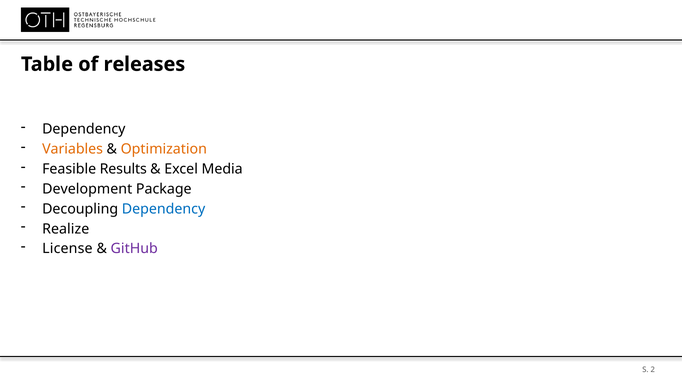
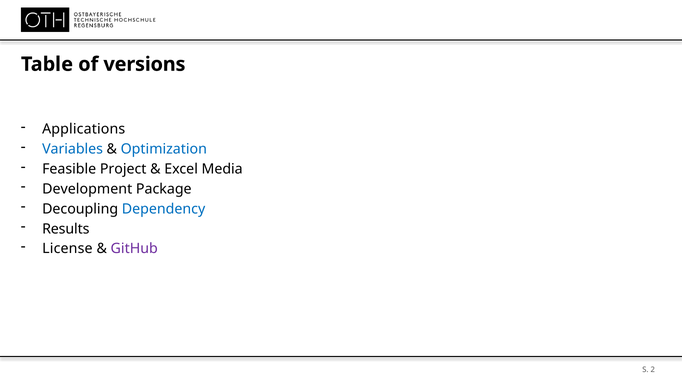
releases: releases -> versions (144, 64)
Dependency: Dependency -> Applications (84, 129)
Variables colour: orange -> blue (73, 149)
Optimization colour: orange -> blue (164, 149)
Results: Results -> Project (123, 169)
Realize: Realize -> Results (66, 229)
